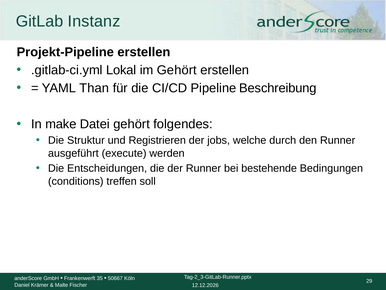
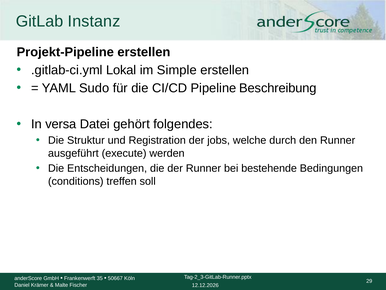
im Gehört: Gehört -> Simple (177, 70)
Than: Than -> Sudo (94, 88)
make: make -> versa (61, 124)
Registrieren: Registrieren -> Registration (157, 140)
